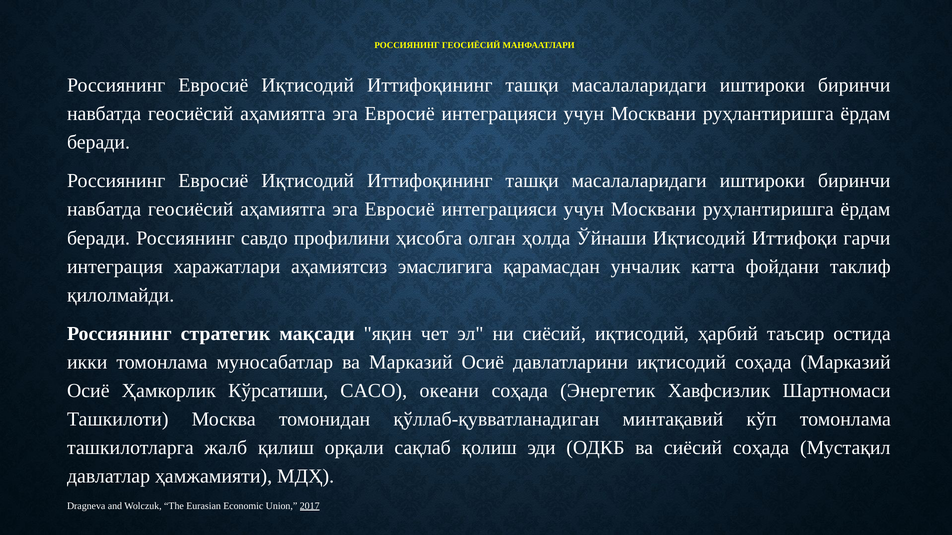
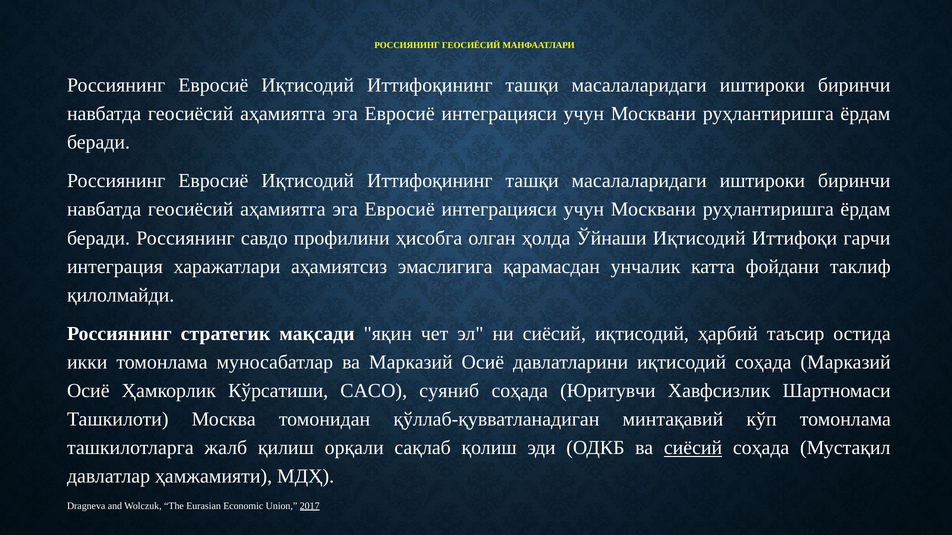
океани: океани -> суяниб (449, 391)
Энергетик: Энергетик -> Юритувчи (608, 391)
сиёсий underline: none -> present (693, 448)
